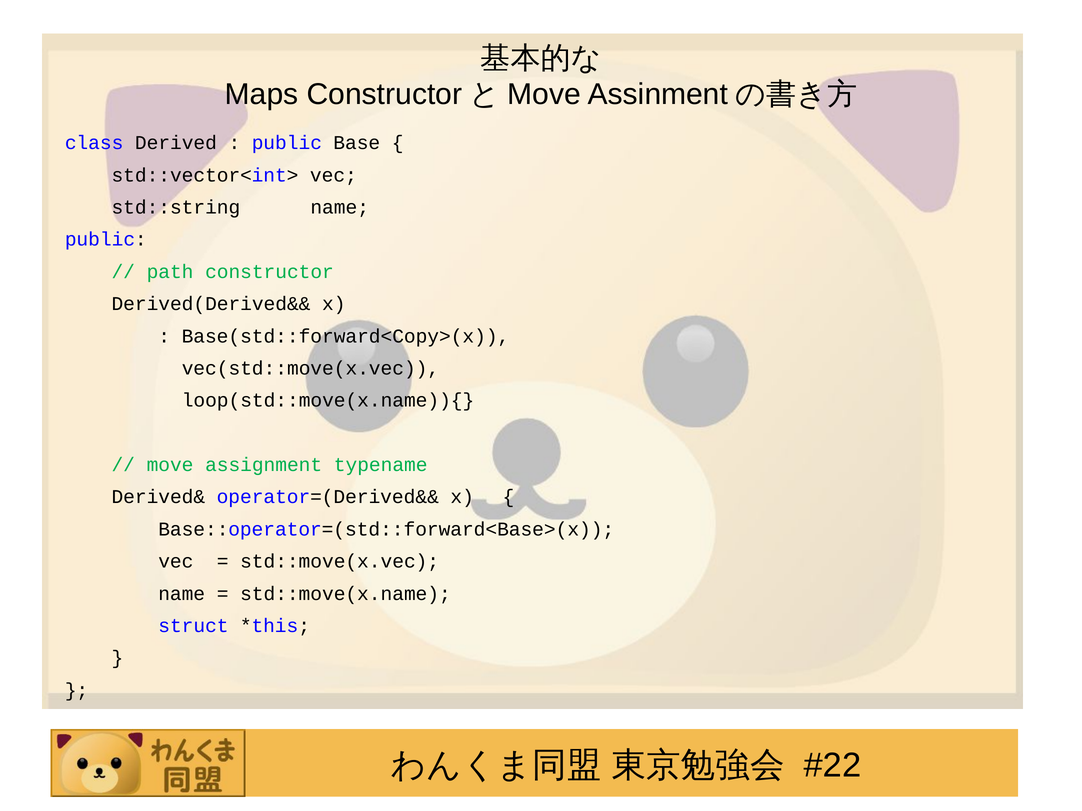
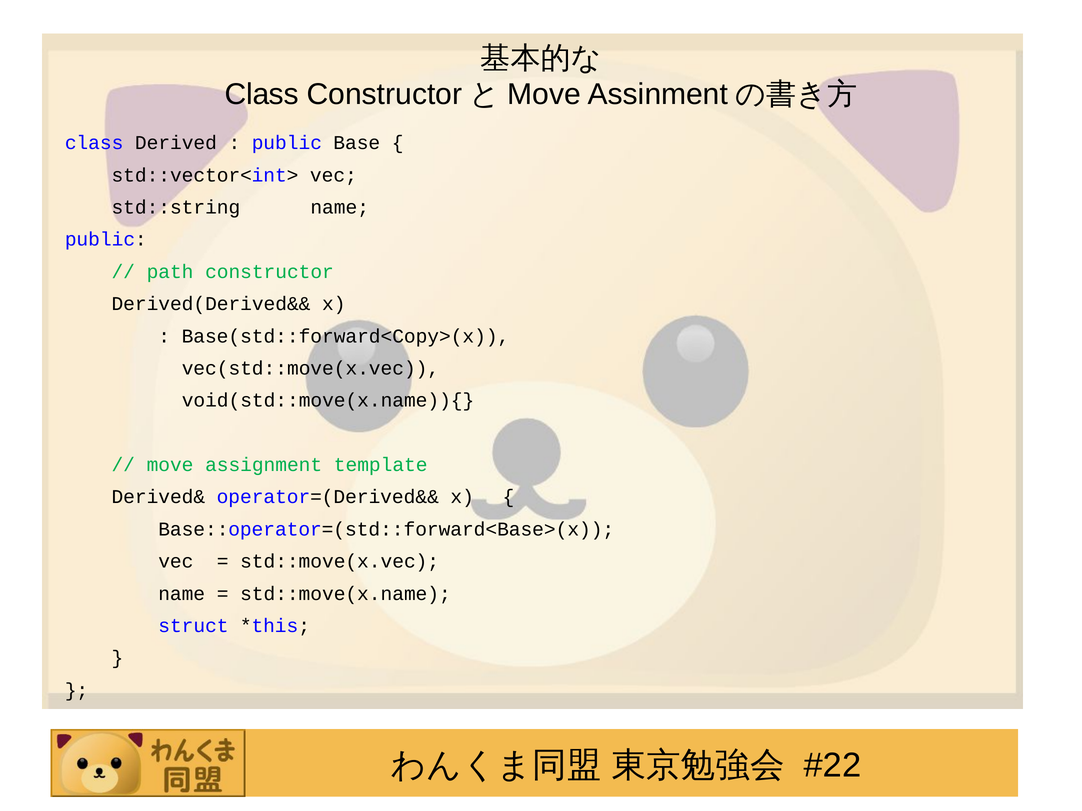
Maps: Maps -> Class (262, 94)
loop(std::move(x.name)){: loop(std::move(x.name)){ -> void(std::move(x.name)){ (328, 401)
typename: typename -> template (381, 465)
